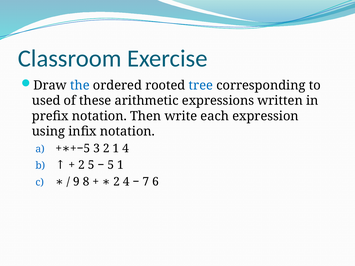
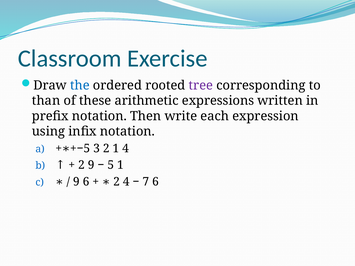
tree colour: blue -> purple (201, 85)
used: used -> than (46, 101)
2 5: 5 -> 9 (91, 165)
9 8: 8 -> 6 (86, 182)
